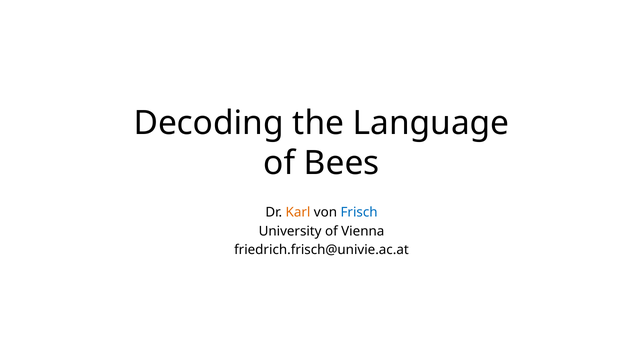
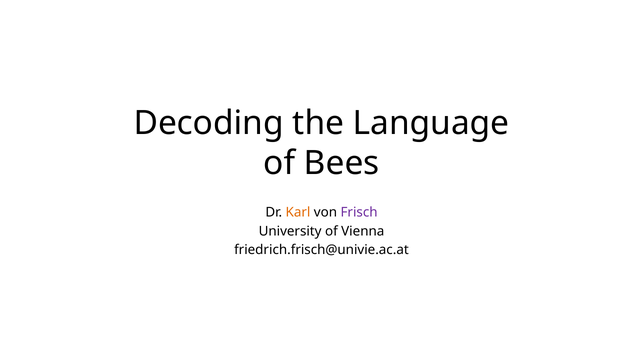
Frisch colour: blue -> purple (359, 212)
